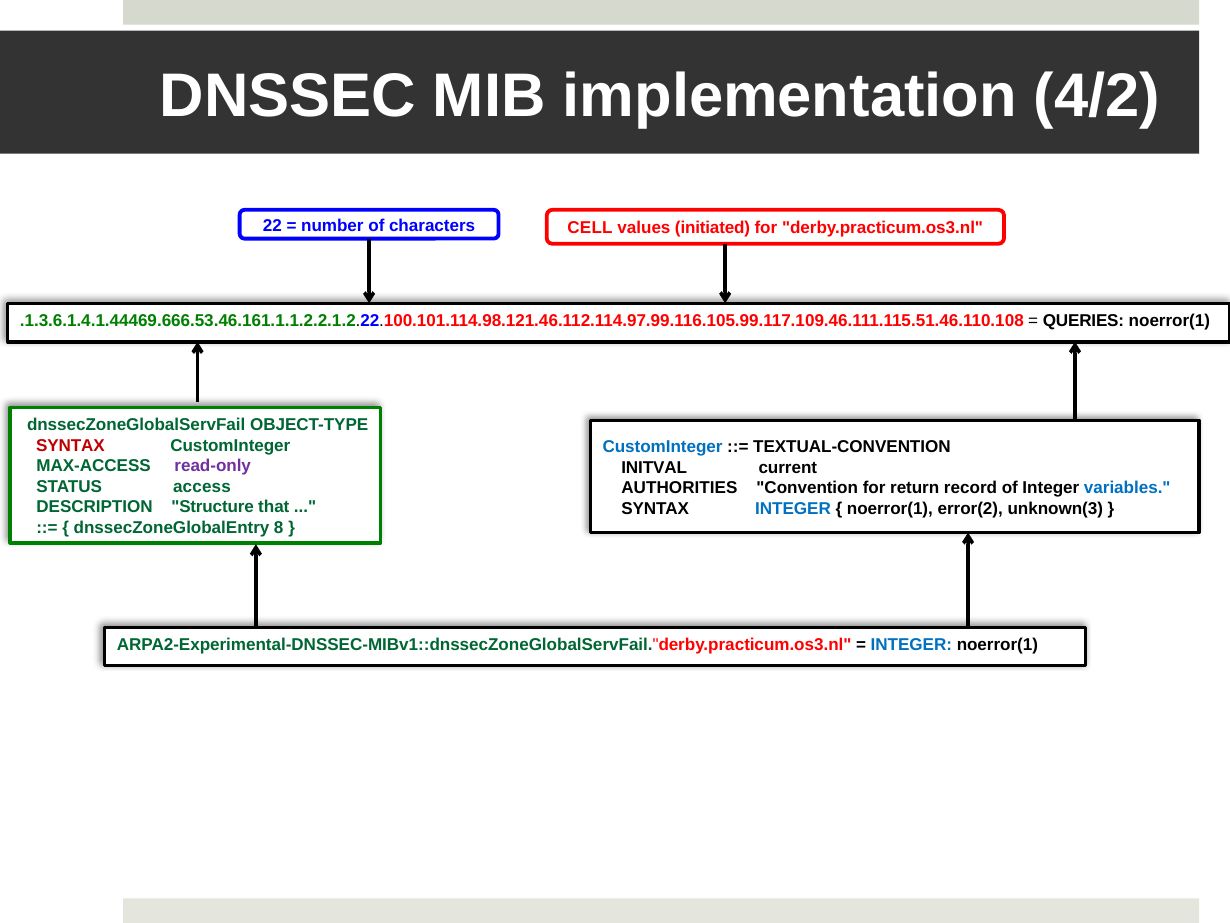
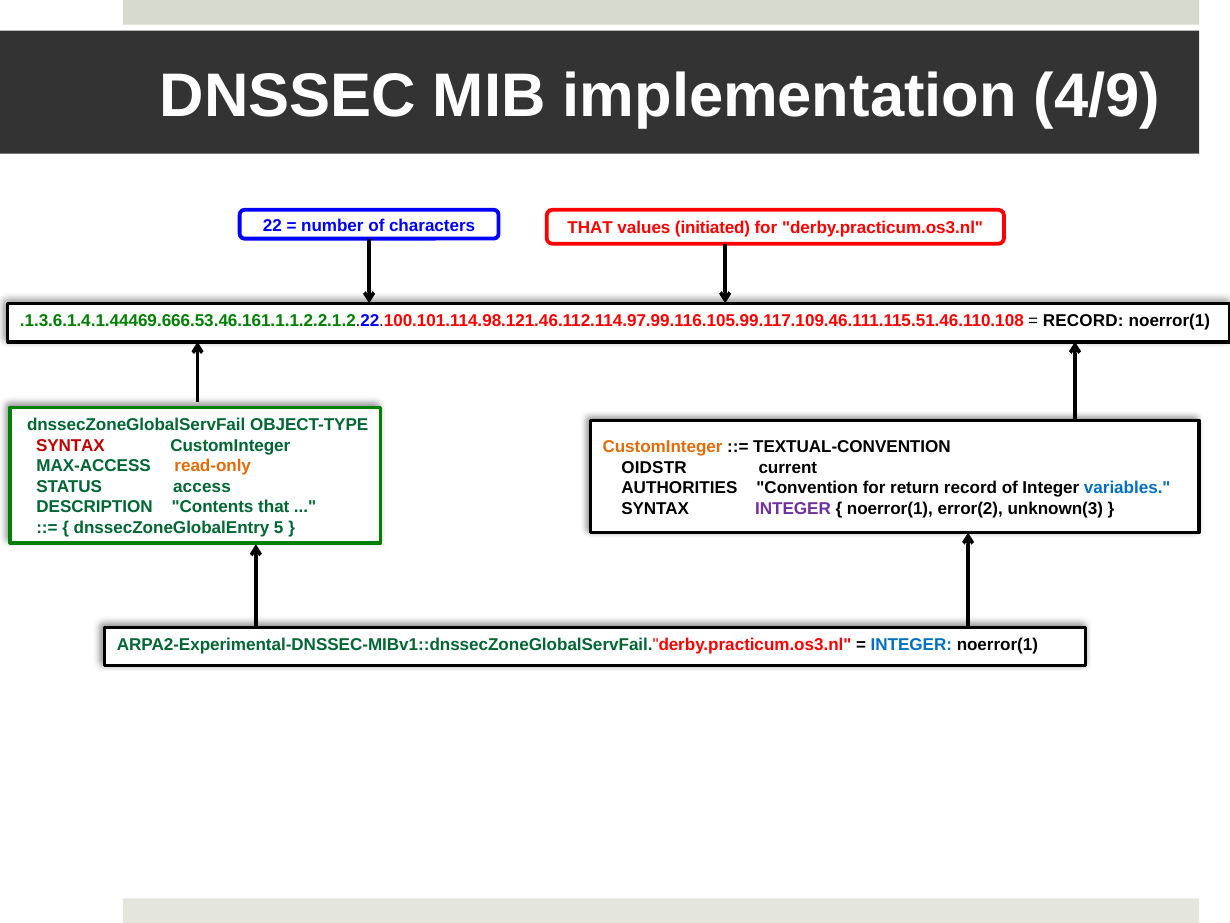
4/2: 4/2 -> 4/9 (1097, 96)
CELL: CELL -> THAT (590, 228)
QUERIES: QUERIES -> RECORD (1083, 321)
CustomInteger colour: blue -> orange (663, 447)
read-only colour: purple -> orange (213, 466)
INITVAL: INITVAL -> OIDSTR (654, 467)
Structure: Structure -> Contents (213, 507)
INTEGER colour: blue -> purple (793, 508)
8: 8 -> 5 (279, 527)
